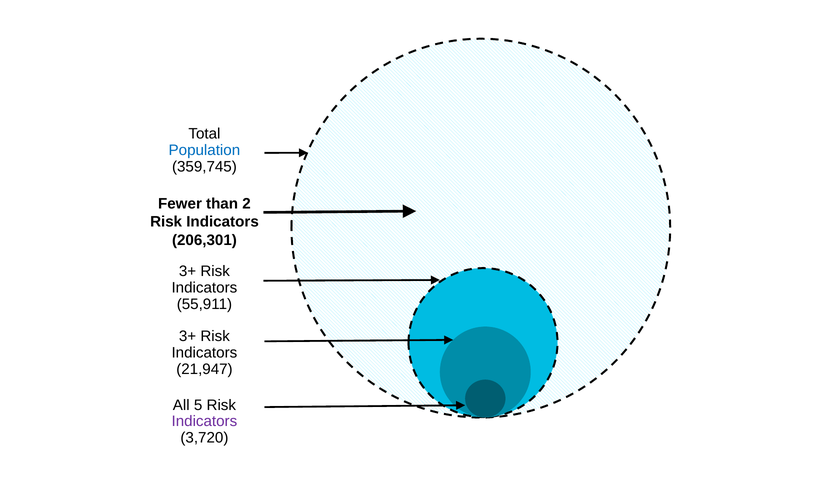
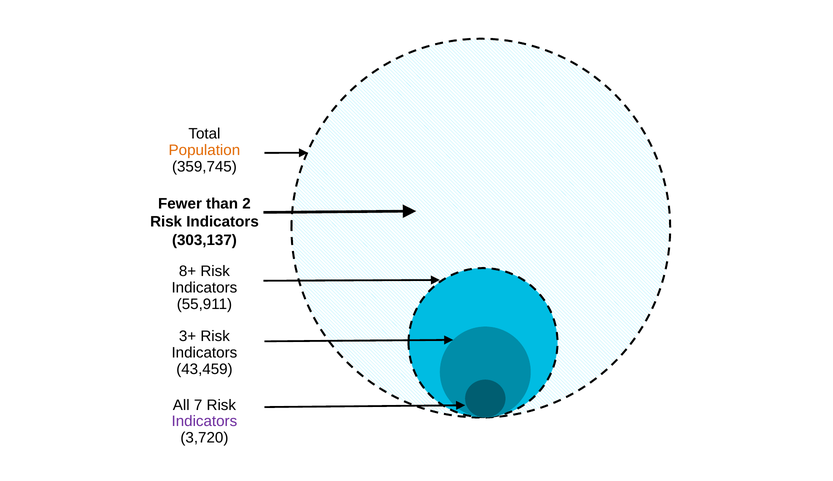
Population colour: blue -> orange (204, 150)
206,301: 206,301 -> 303,137 (204, 240)
3+: 3+ -> 8+ (188, 271)
21,947: 21,947 -> 43,459 (204, 369)
5: 5 -> 7 (198, 405)
